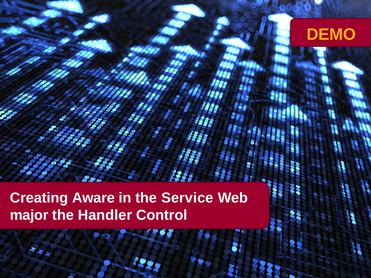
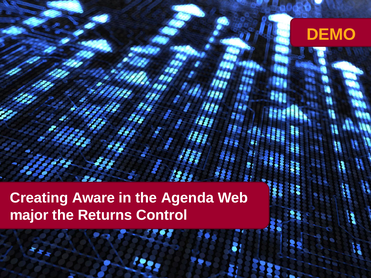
Service: Service -> Agenda (187, 198)
Handler: Handler -> Returns (105, 215)
